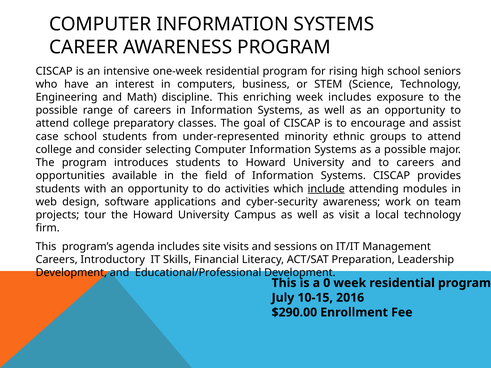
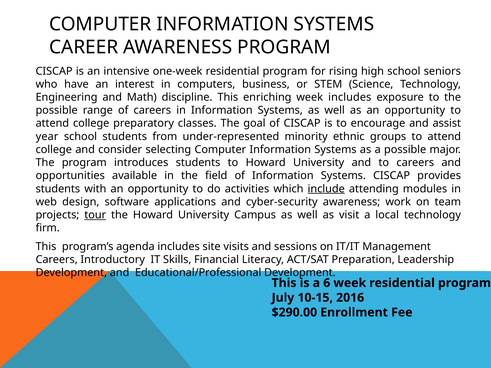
case: case -> year (47, 137)
tour underline: none -> present (95, 215)
0: 0 -> 6 (327, 283)
